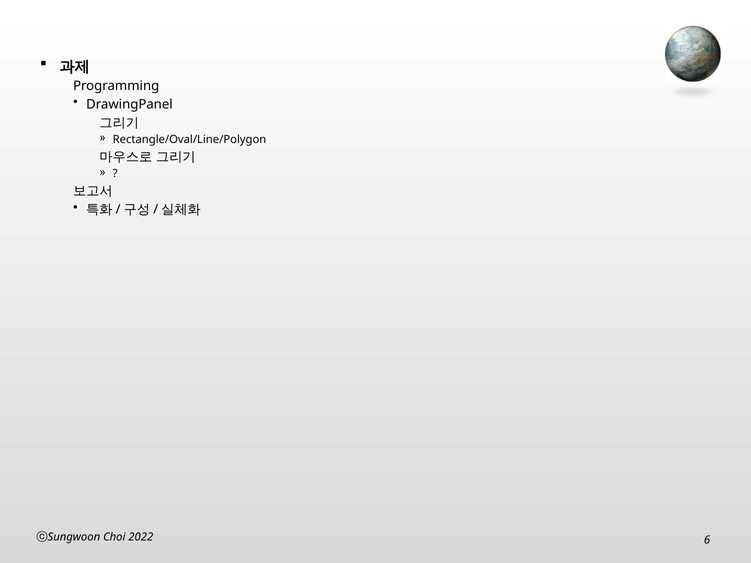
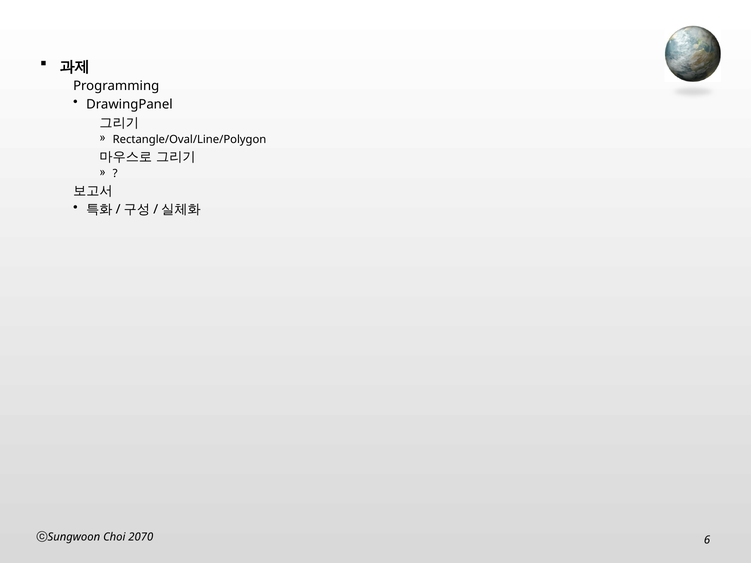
2022: 2022 -> 2070 (141, 538)
